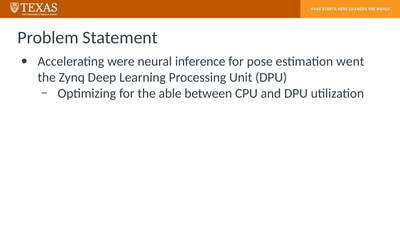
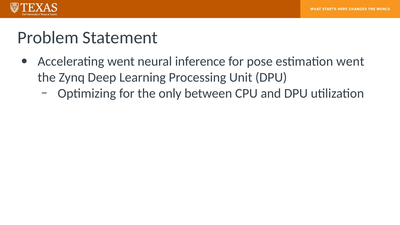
Accelerating were: were -> went (121, 61)
able: able -> only (170, 93)
